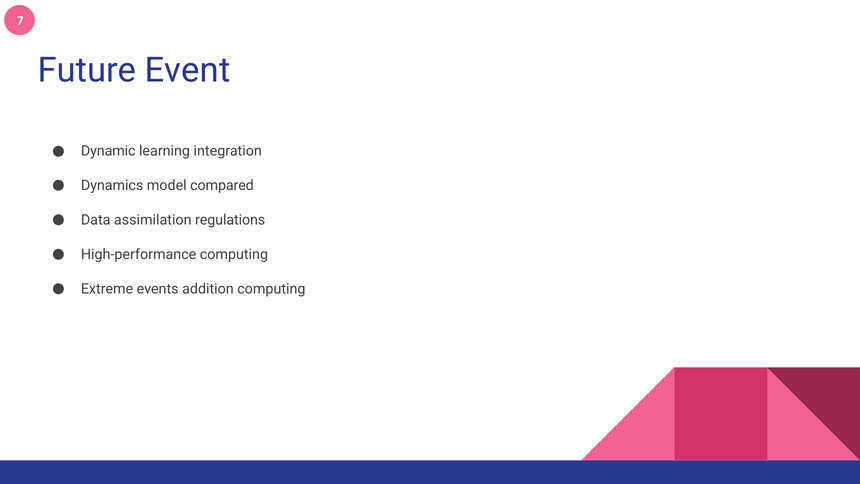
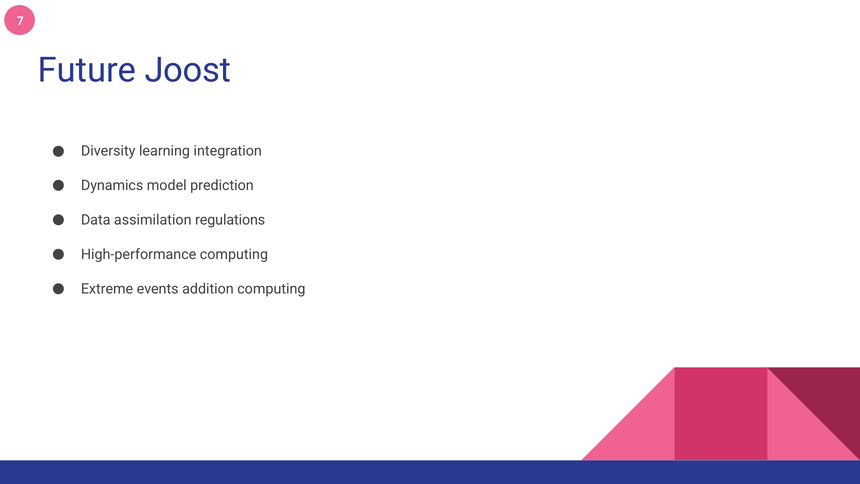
Event: Event -> Joost (188, 70)
Dynamic: Dynamic -> Diversity (108, 151)
compared: compared -> prediction (222, 185)
